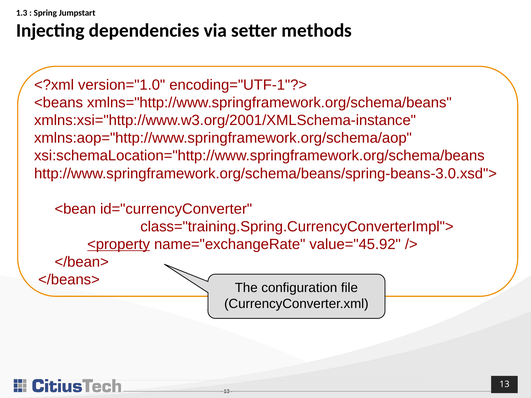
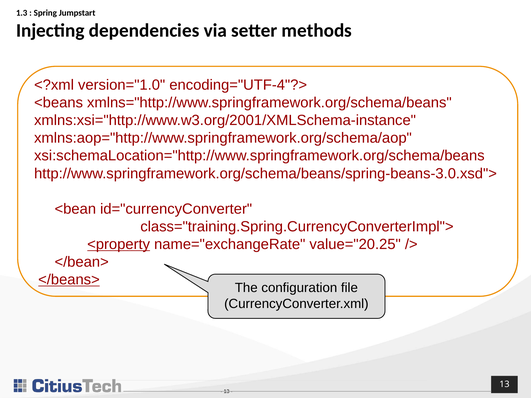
encoding="UTF-1"?>: encoding="UTF-1"?> -> encoding="UTF-4"?> (238, 85)
value="45.92: value="45.92 -> value="20.25 (355, 244)
</beans> underline: none -> present (69, 280)
